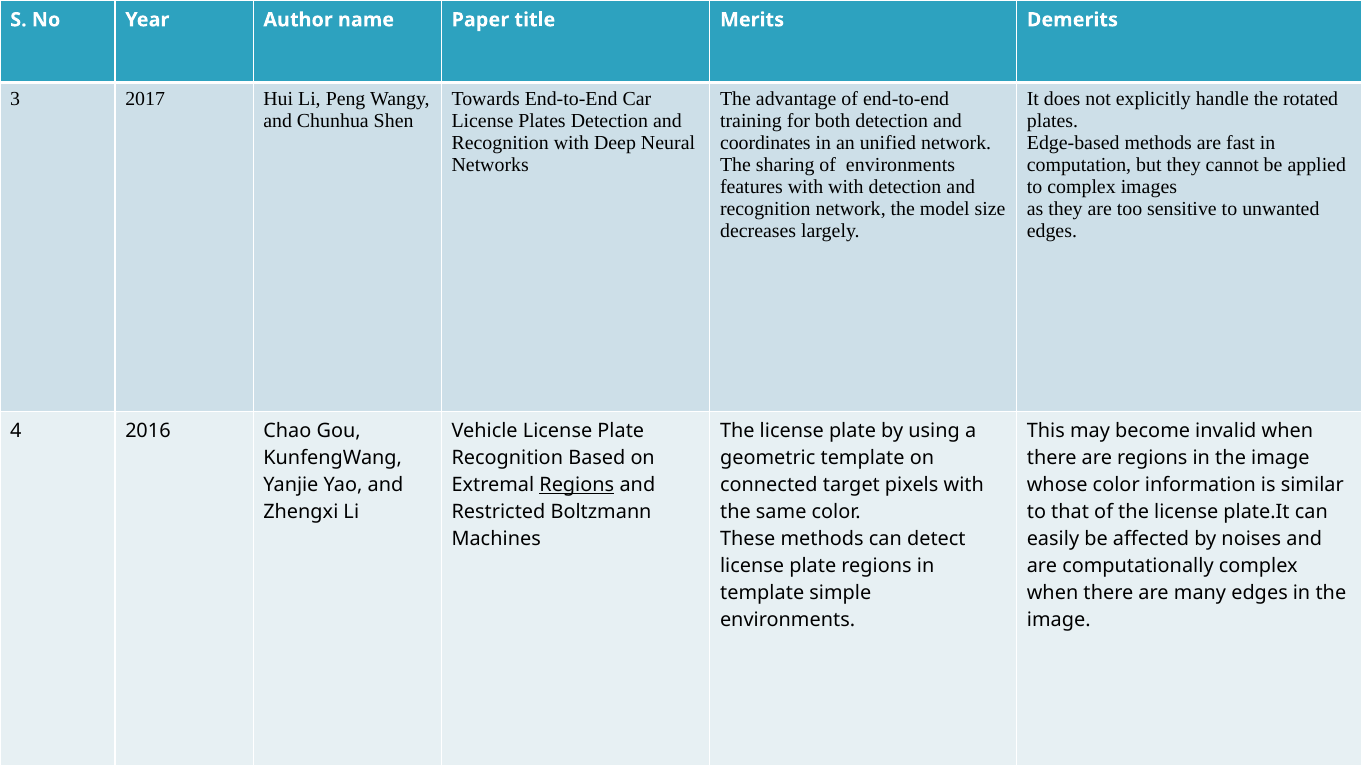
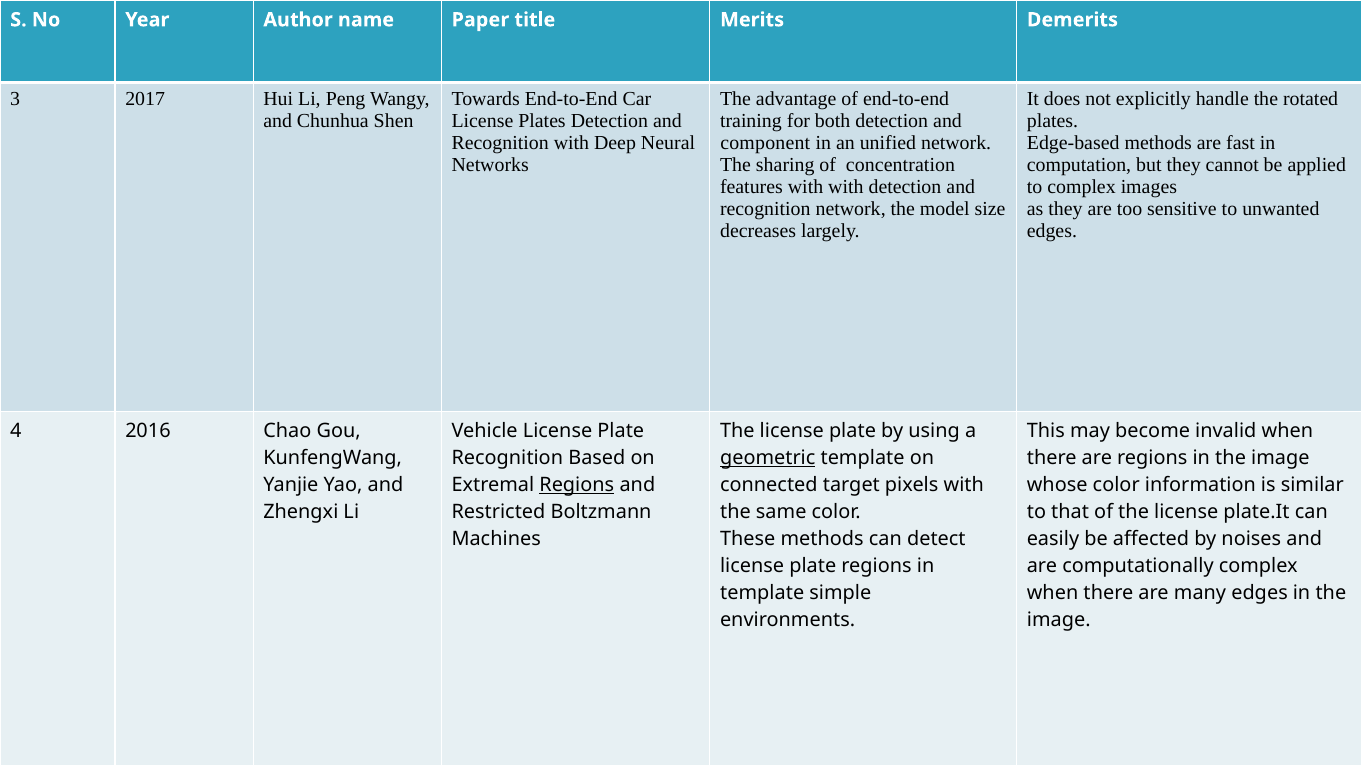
coordinates: coordinates -> component (765, 143)
of environments: environments -> concentration (901, 165)
geometric underline: none -> present (768, 458)
